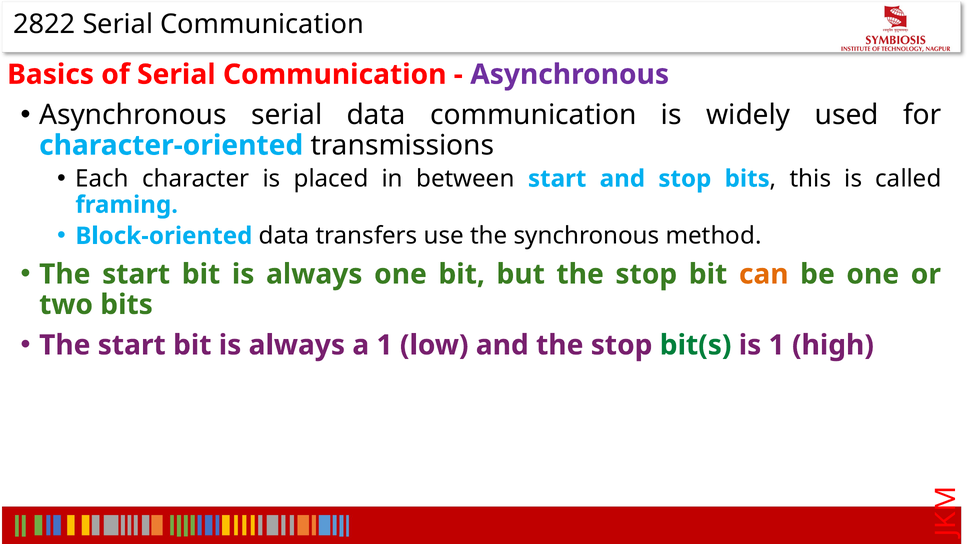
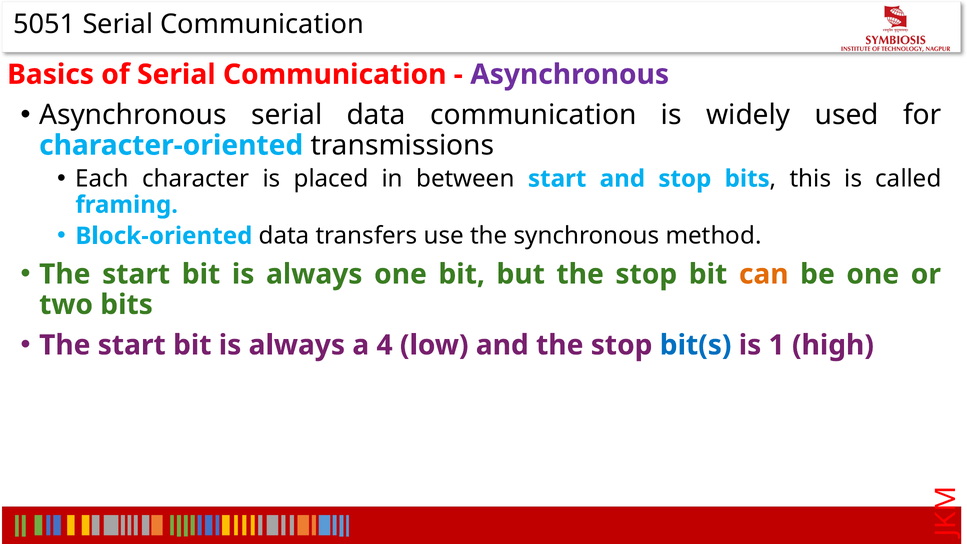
2822: 2822 -> 5051 (44, 24)
a 1: 1 -> 4 (385, 345)
bit(s colour: green -> blue (696, 345)
